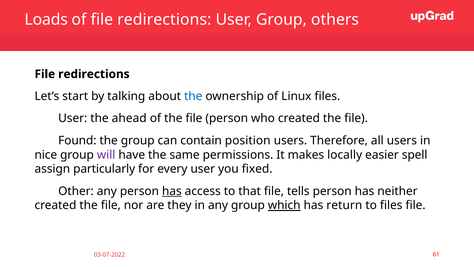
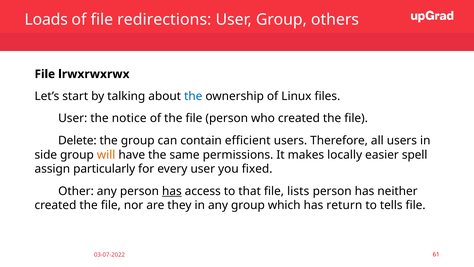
redirections: redirections -> lrwxrwxrwx (94, 74)
ahead: ahead -> notice (129, 118)
Found: Found -> Delete (77, 140)
position: position -> efficient (248, 140)
nice: nice -> side (46, 155)
will colour: purple -> orange (106, 155)
tells: tells -> lists (298, 191)
which underline: present -> none (284, 205)
to files: files -> tells (391, 205)
